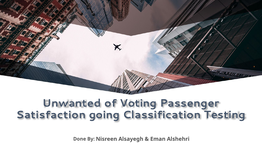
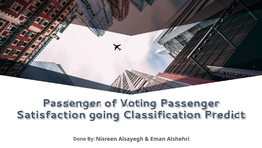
Unwanted: Unwanted -> Passenger (72, 103)
Testing: Testing -> Predict (225, 114)
